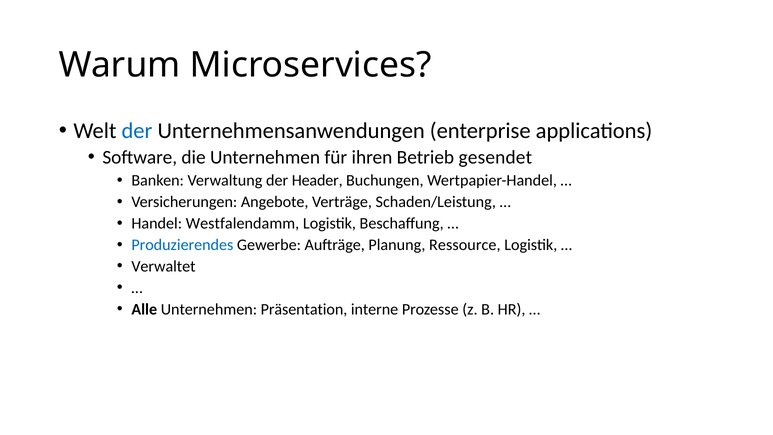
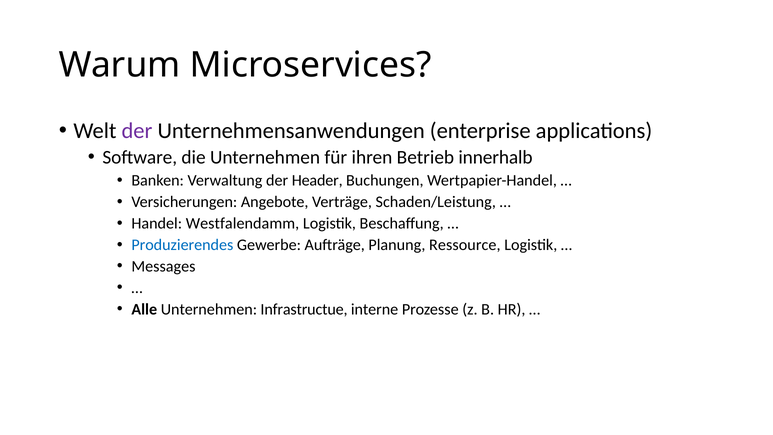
der colour: blue -> purple (137, 131)
gesendet: gesendet -> innerhalb (495, 157)
Verwaltet: Verwaltet -> Messages (163, 266)
Präsentation: Präsentation -> Infrastructue (304, 309)
